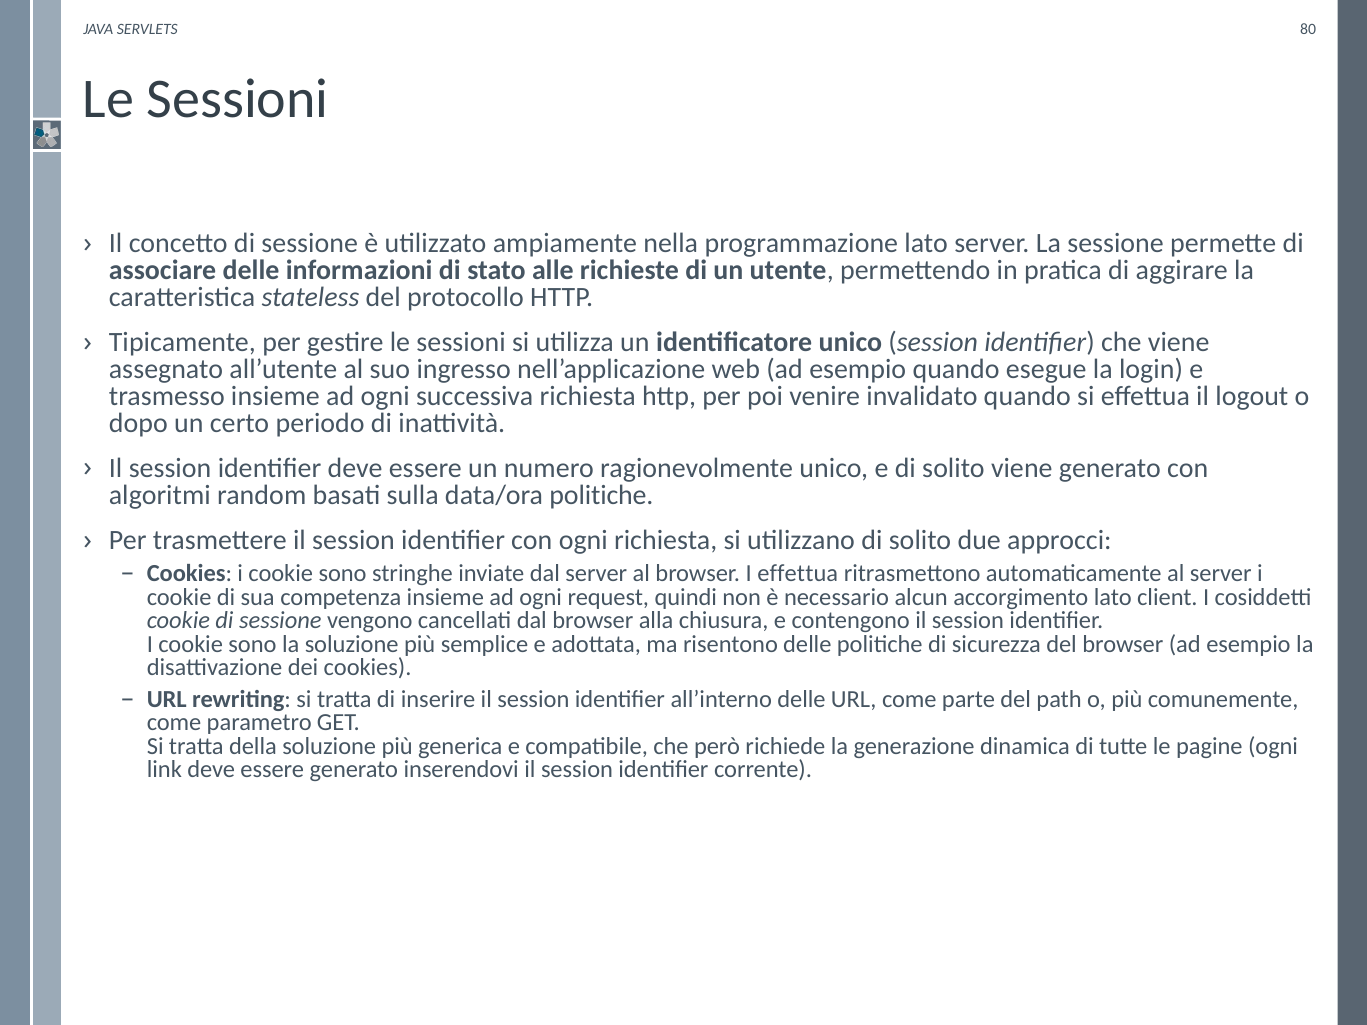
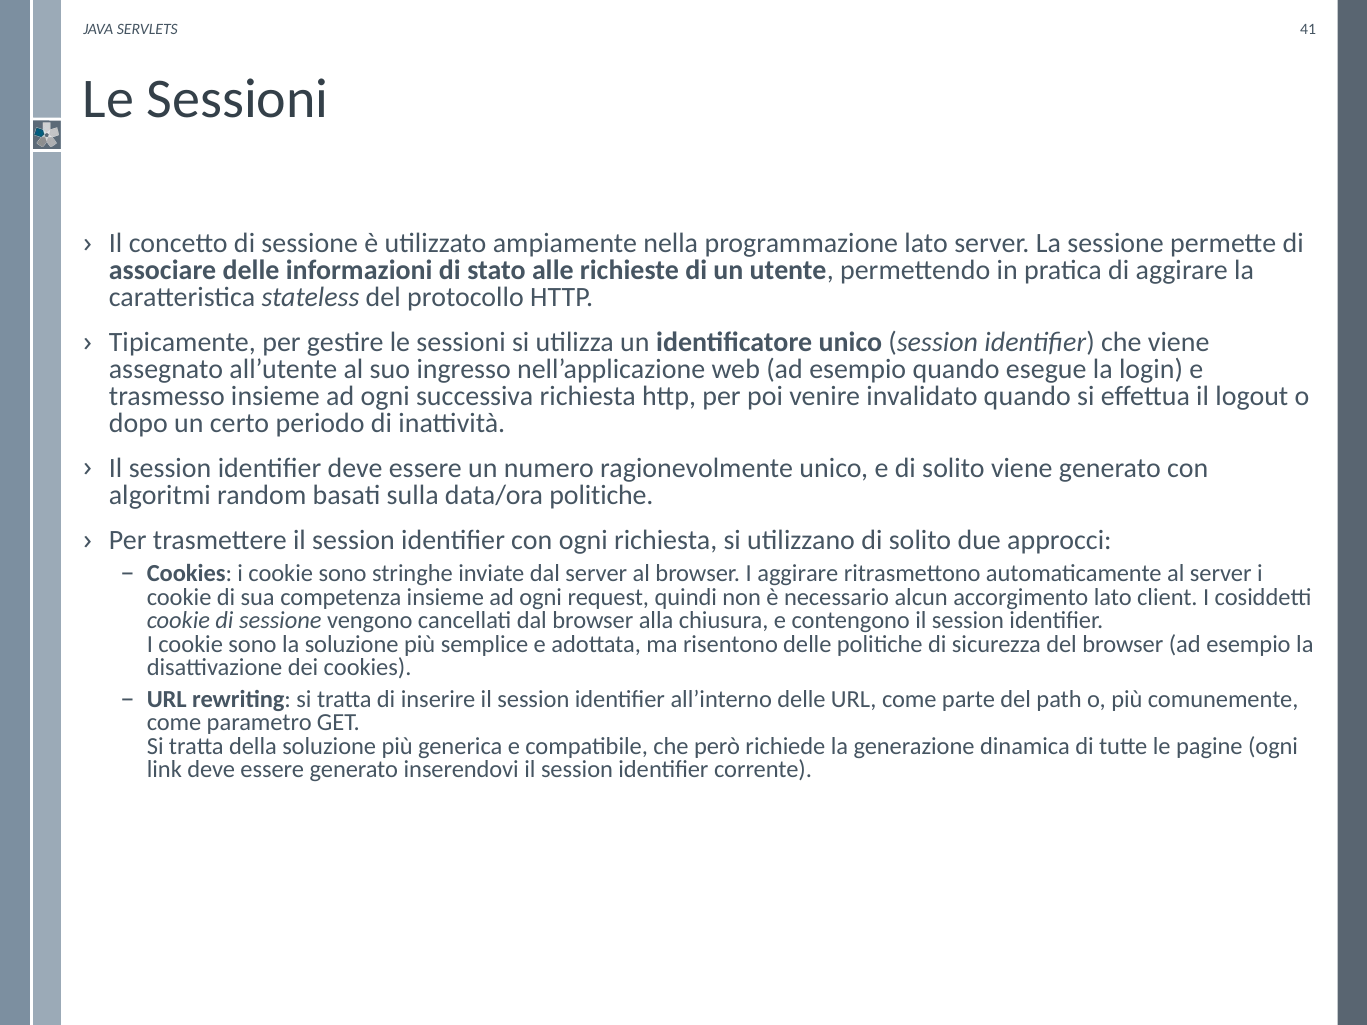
80: 80 -> 41 (1308, 30)
I effettua: effettua -> aggirare (798, 574)
